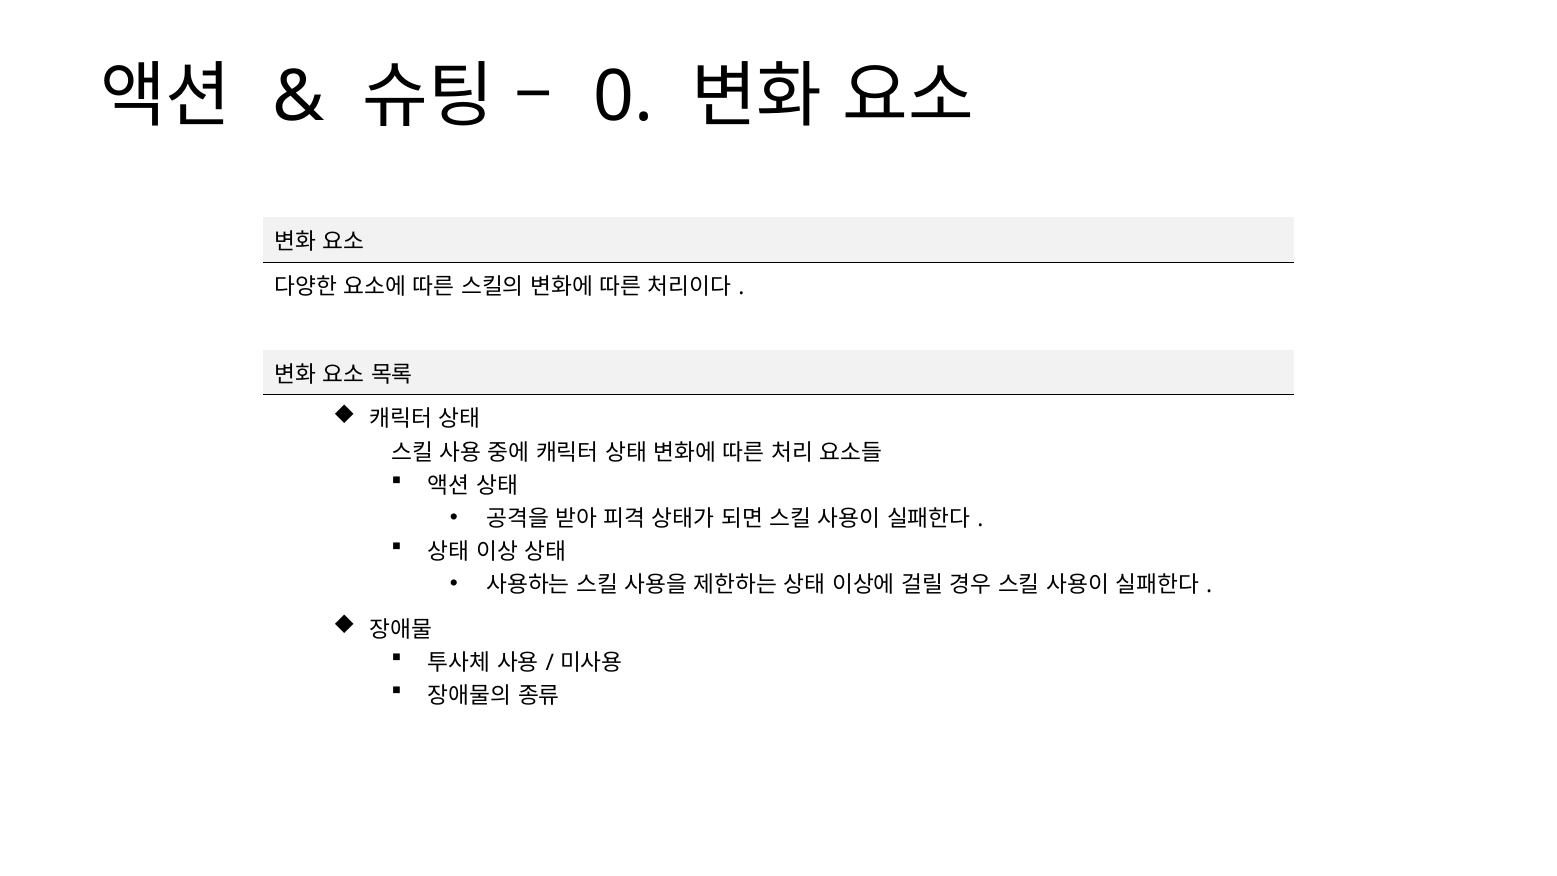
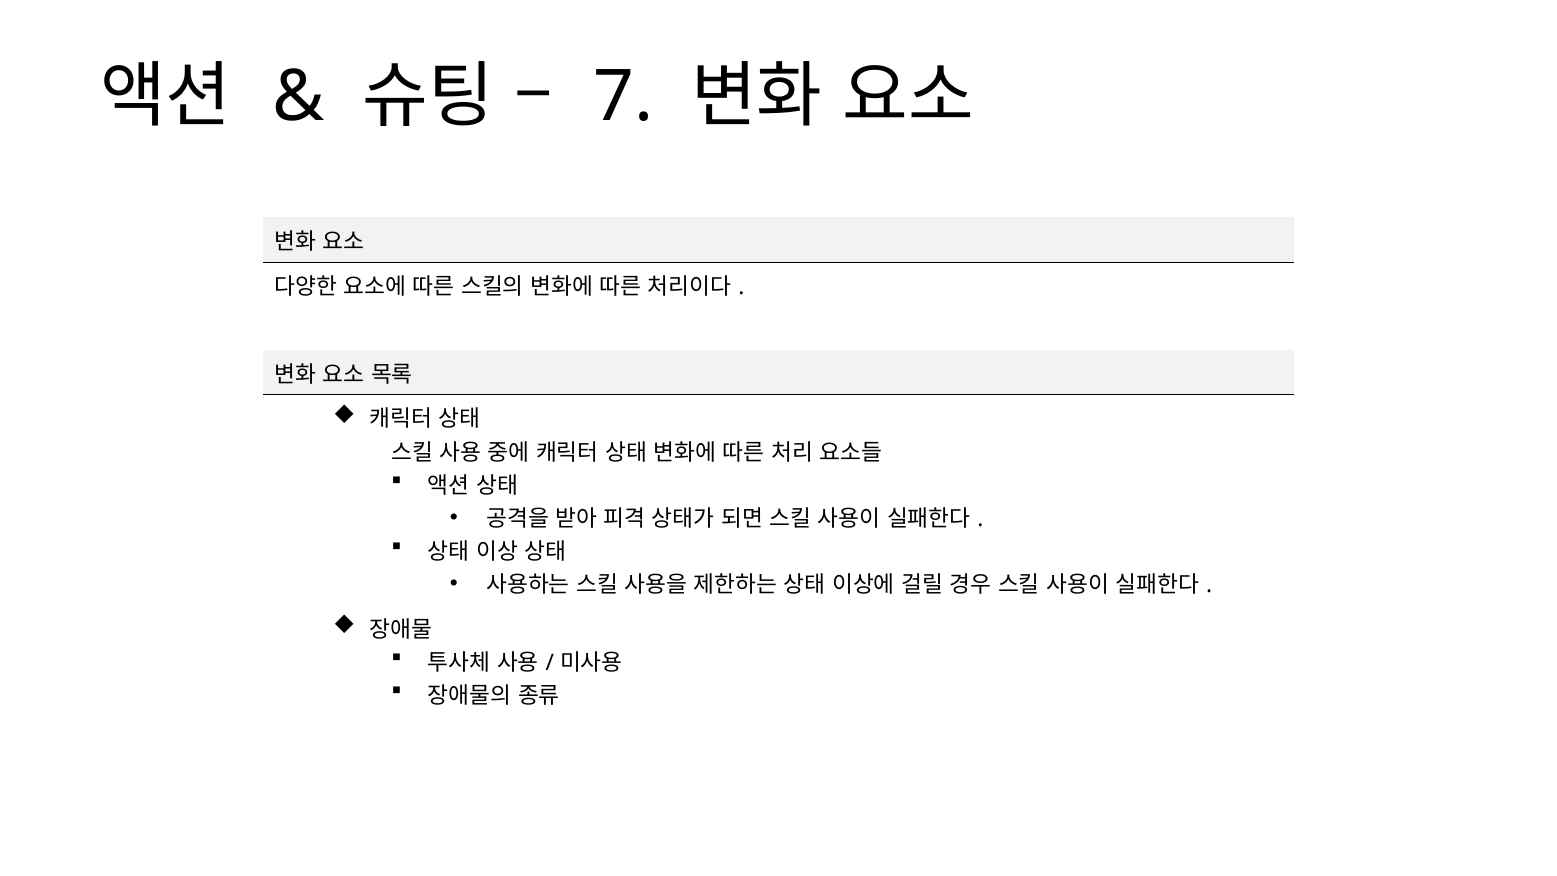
0: 0 -> 7 (623, 97)
